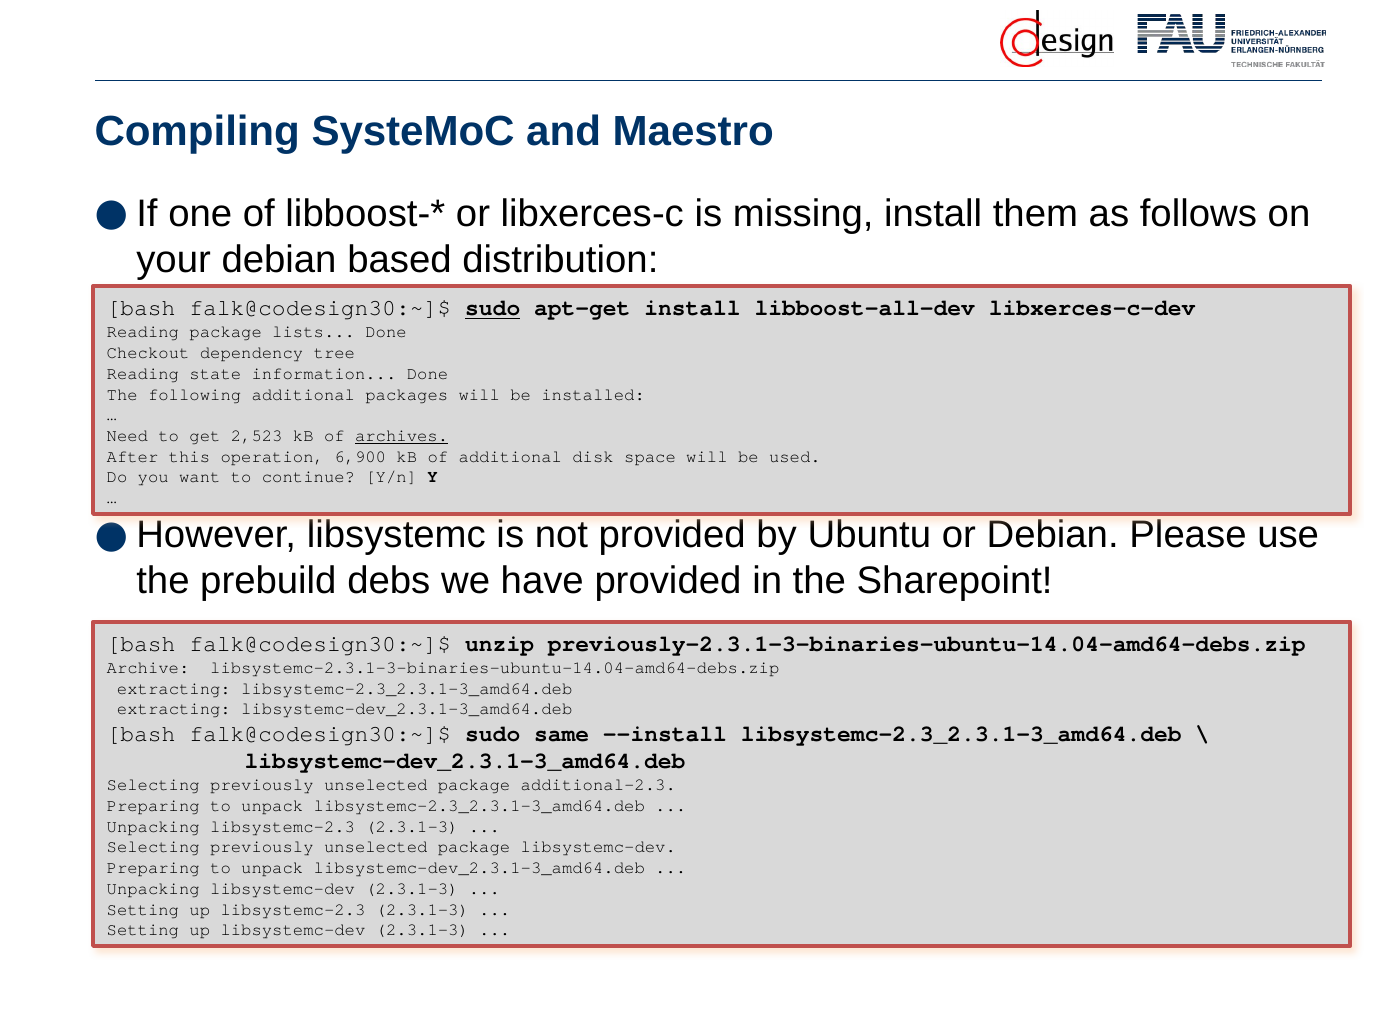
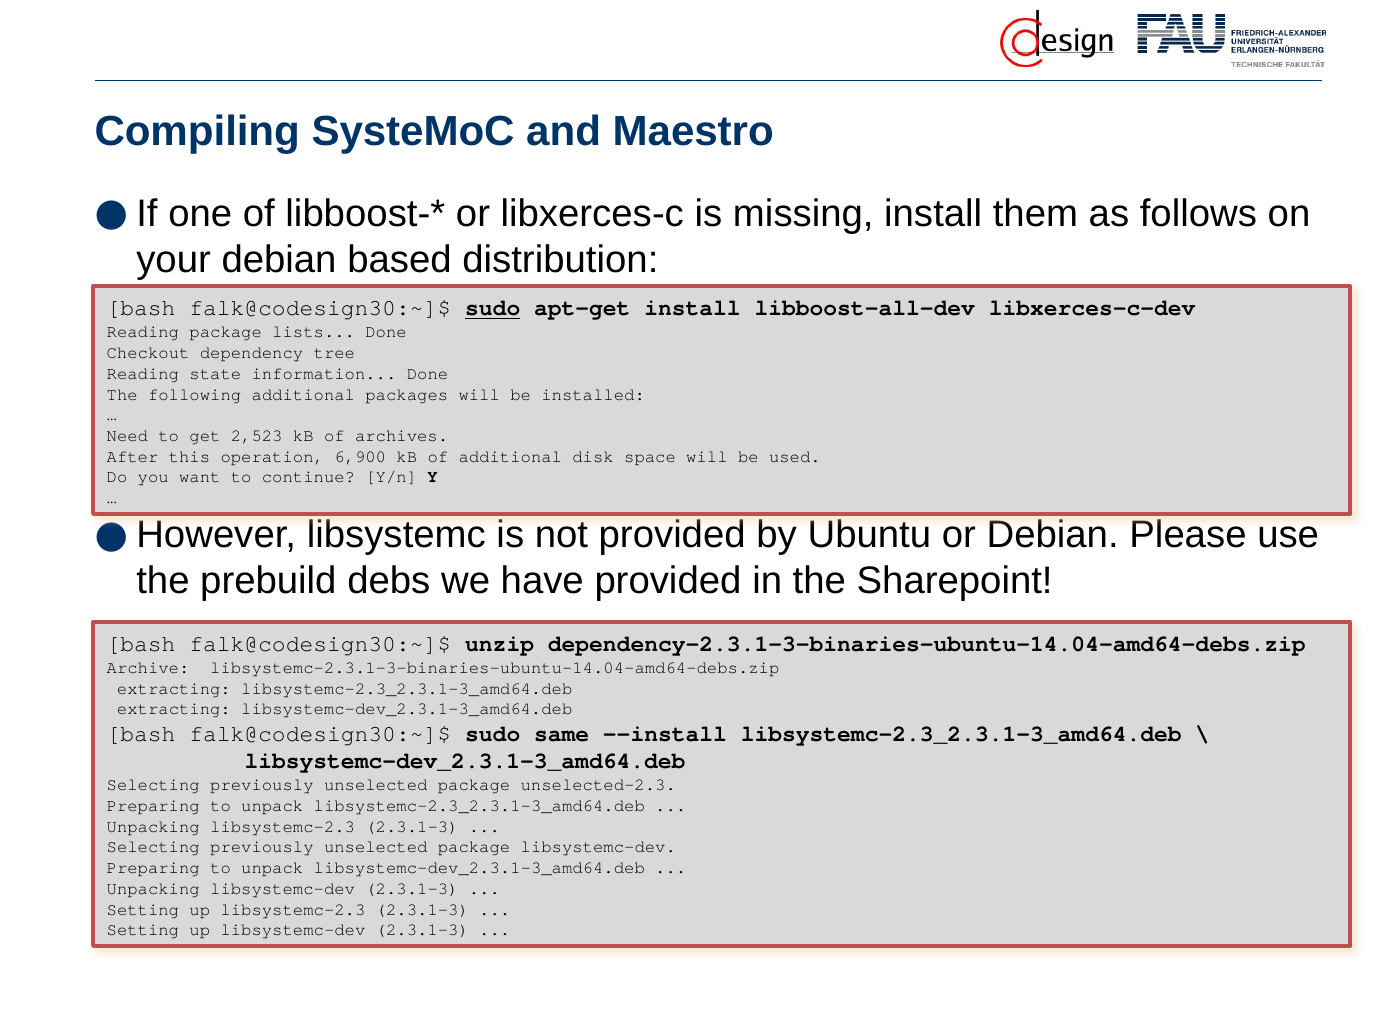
archives underline: present -> none (402, 436)
previously-2.3.1-3-binaries-ubuntu-14.04-amd64-debs.zip: previously-2.3.1-3-binaries-ubuntu-14.04-amd64-debs.zip -> dependency-2.3.1-3-binaries-ubuntu-14.04-amd64-debs.zip (927, 644)
additional-2.3: additional-2.3 -> unselected-2.3 (598, 785)
